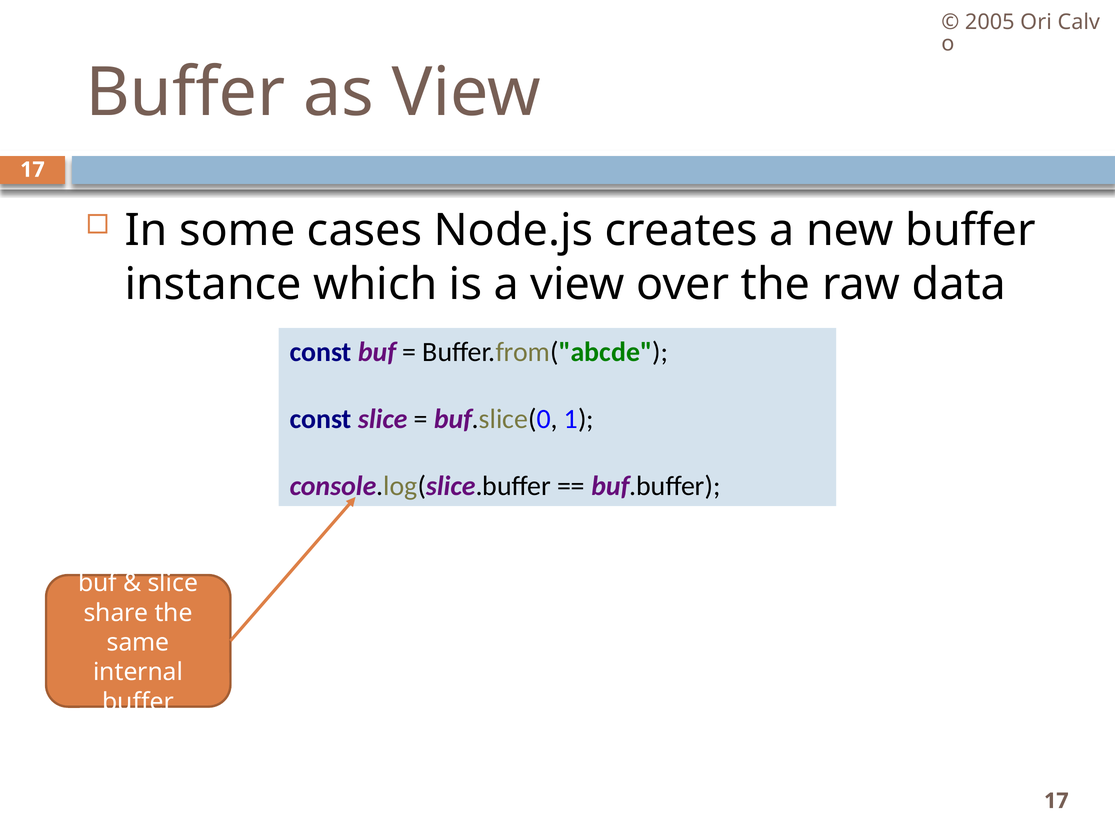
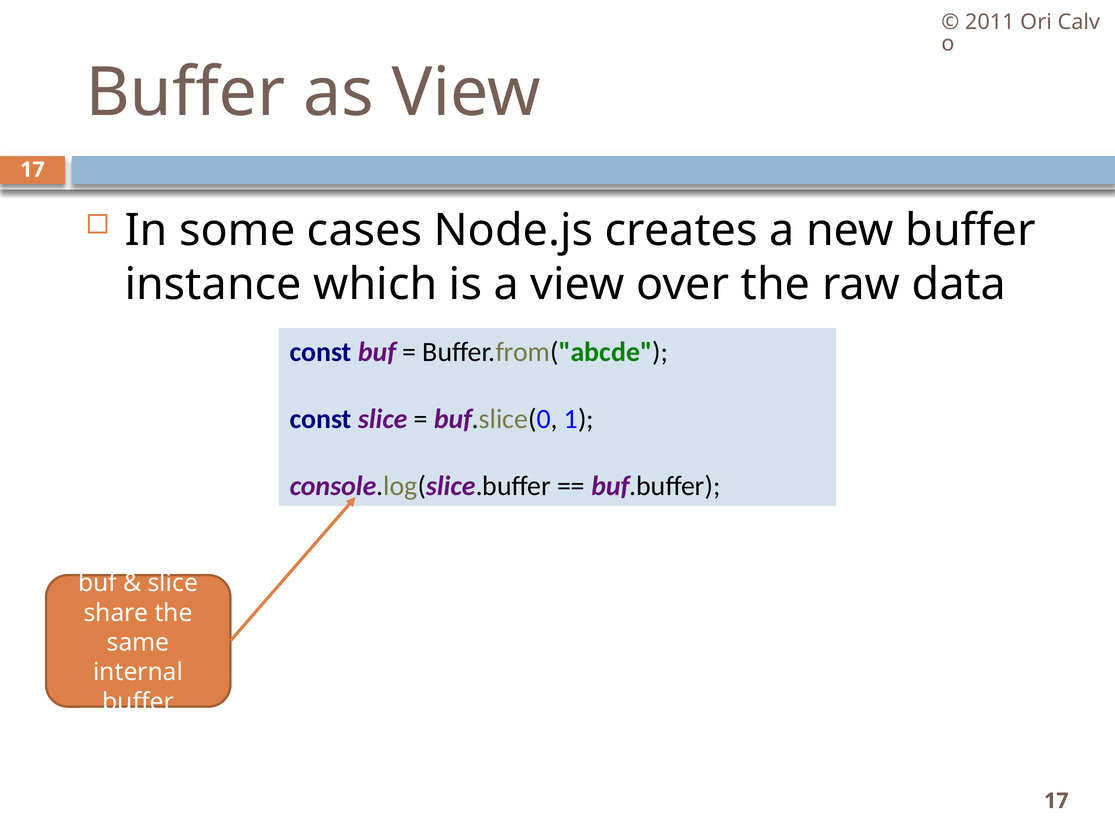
2005: 2005 -> 2011 (990, 22)
